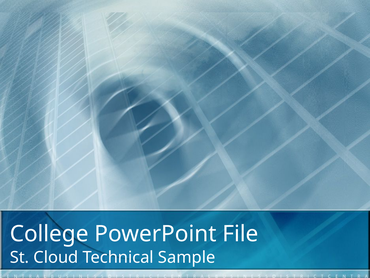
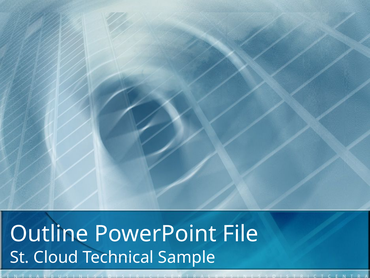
College: College -> Outline (49, 233)
